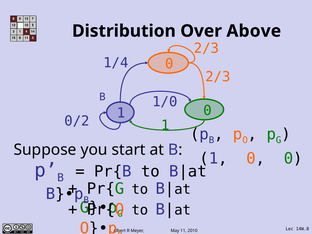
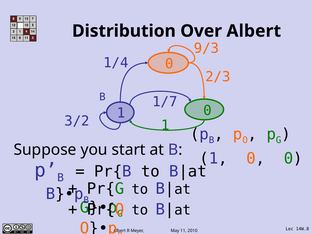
Over Above: Above -> Albert (254, 31)
2/3: 2/3 -> 9/3 (206, 48)
1/0: 1/0 -> 1/7 (165, 102)
0/2: 0/2 -> 3/2 (77, 121)
